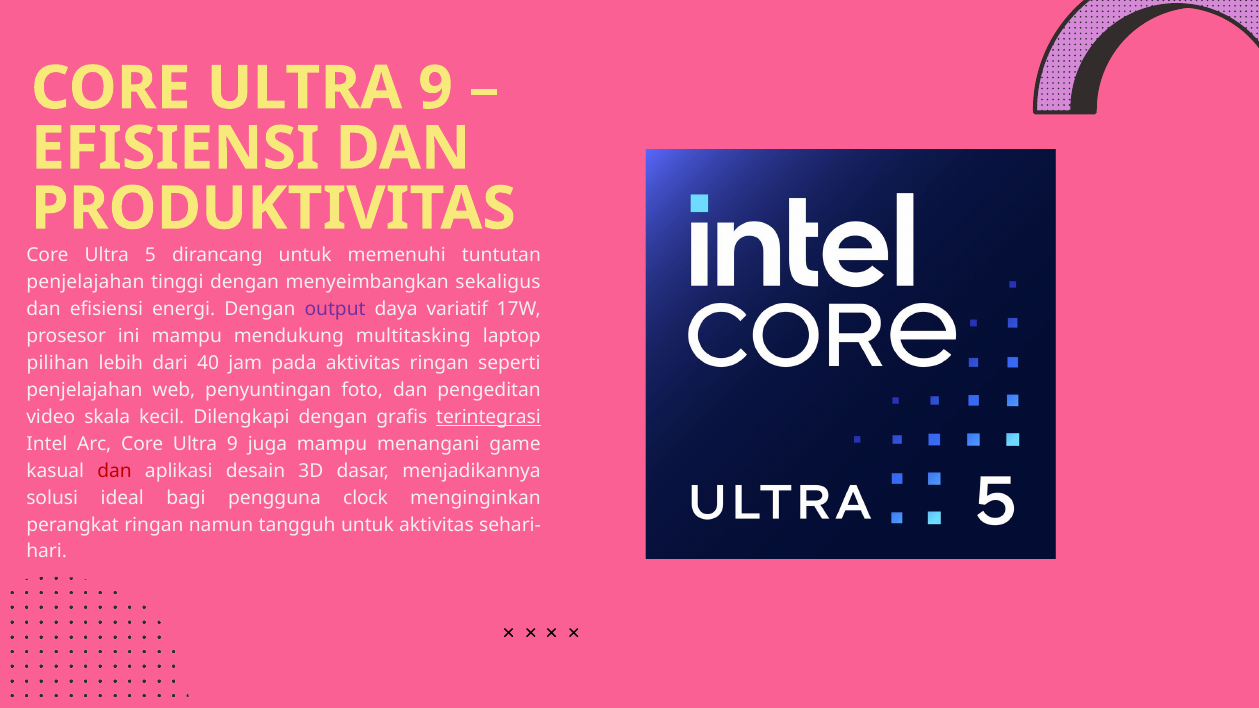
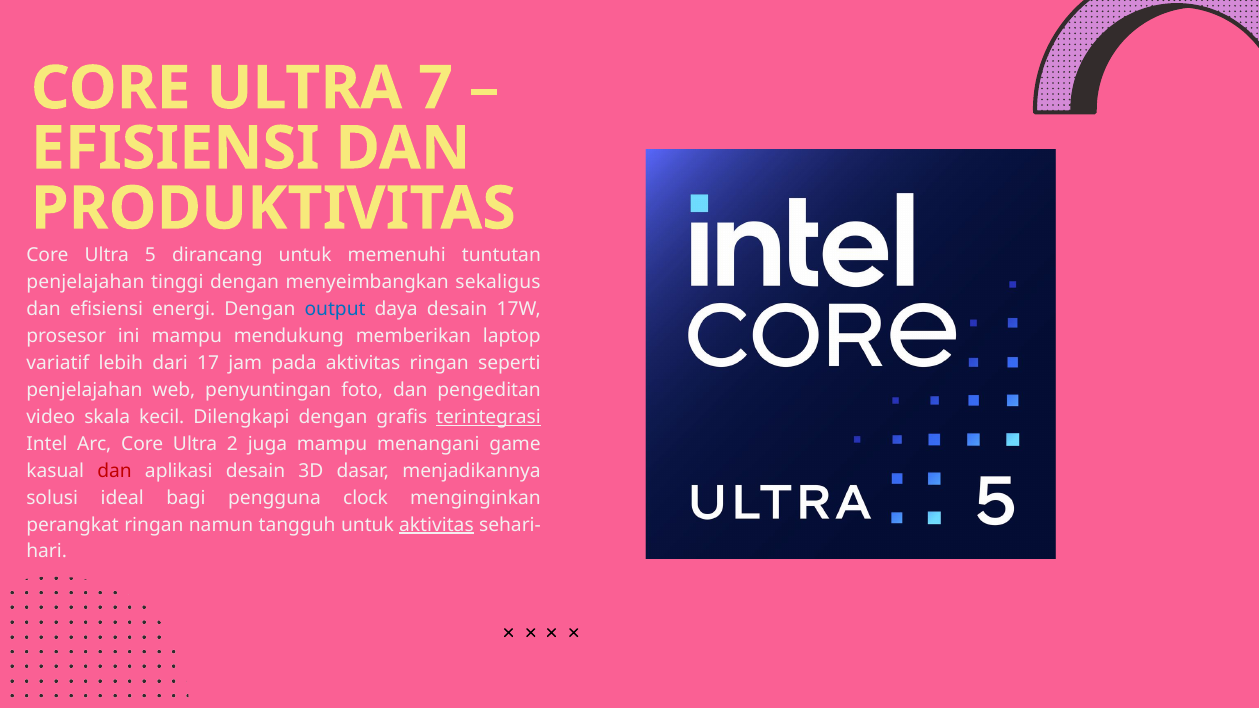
9: 9 -> 7 (436, 88)
output colour: purple -> blue (335, 310)
daya variatif: variatif -> desain (457, 310)
multitasking: multitasking -> memberikan (413, 336)
pilihan: pilihan -> variatif (58, 363)
40: 40 -> 17 (208, 363)
Arc Core Ultra 9: 9 -> 2 (232, 444)
aktivitas underline: none -> present (436, 525)
